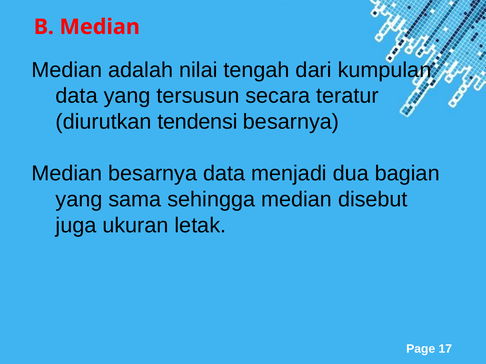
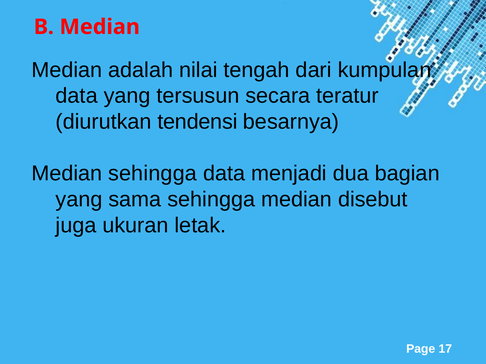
Median besarnya: besarnya -> sehingga (153, 174)
